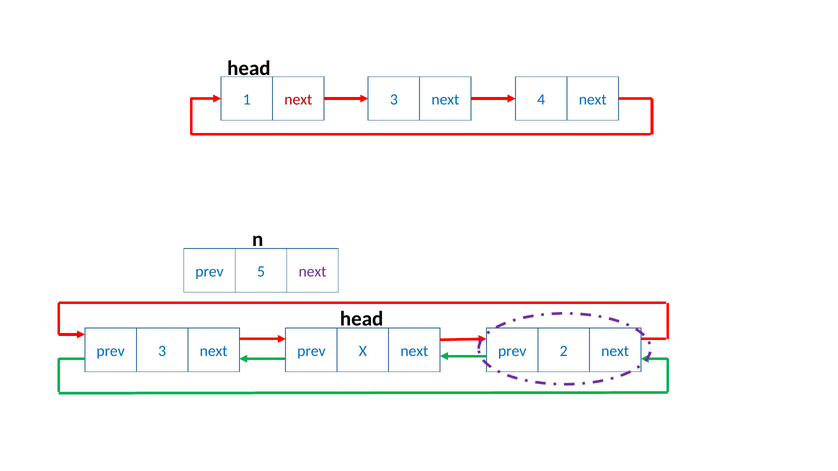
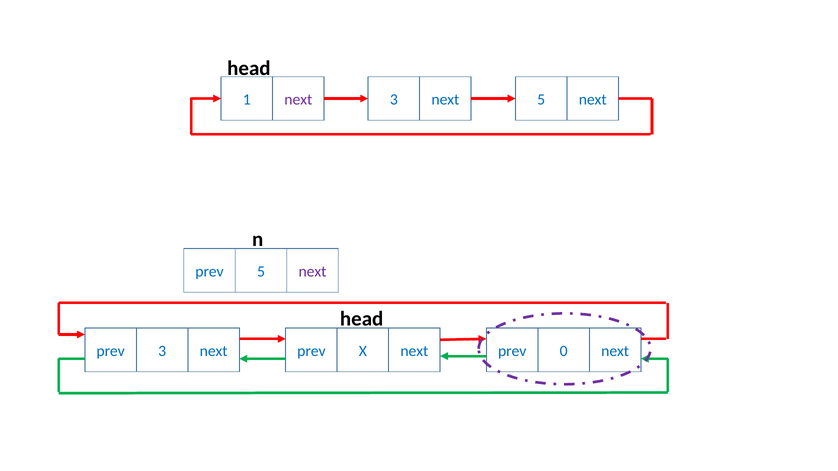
next colour: red -> purple (298, 100)
next 4: 4 -> 5 (541, 100)
2: 2 -> 0 (564, 351)
